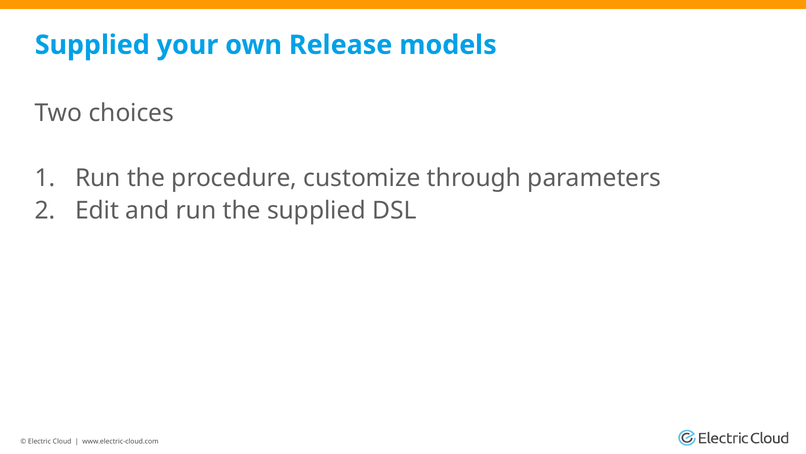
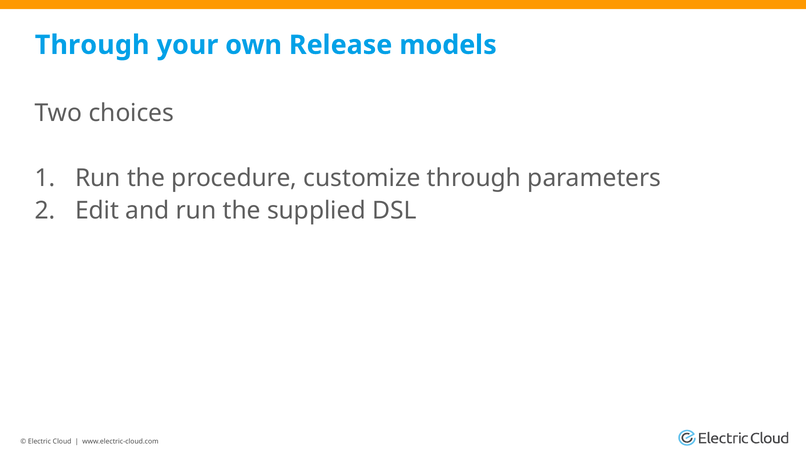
Supplied: Supplied -> Through (92, 45)
